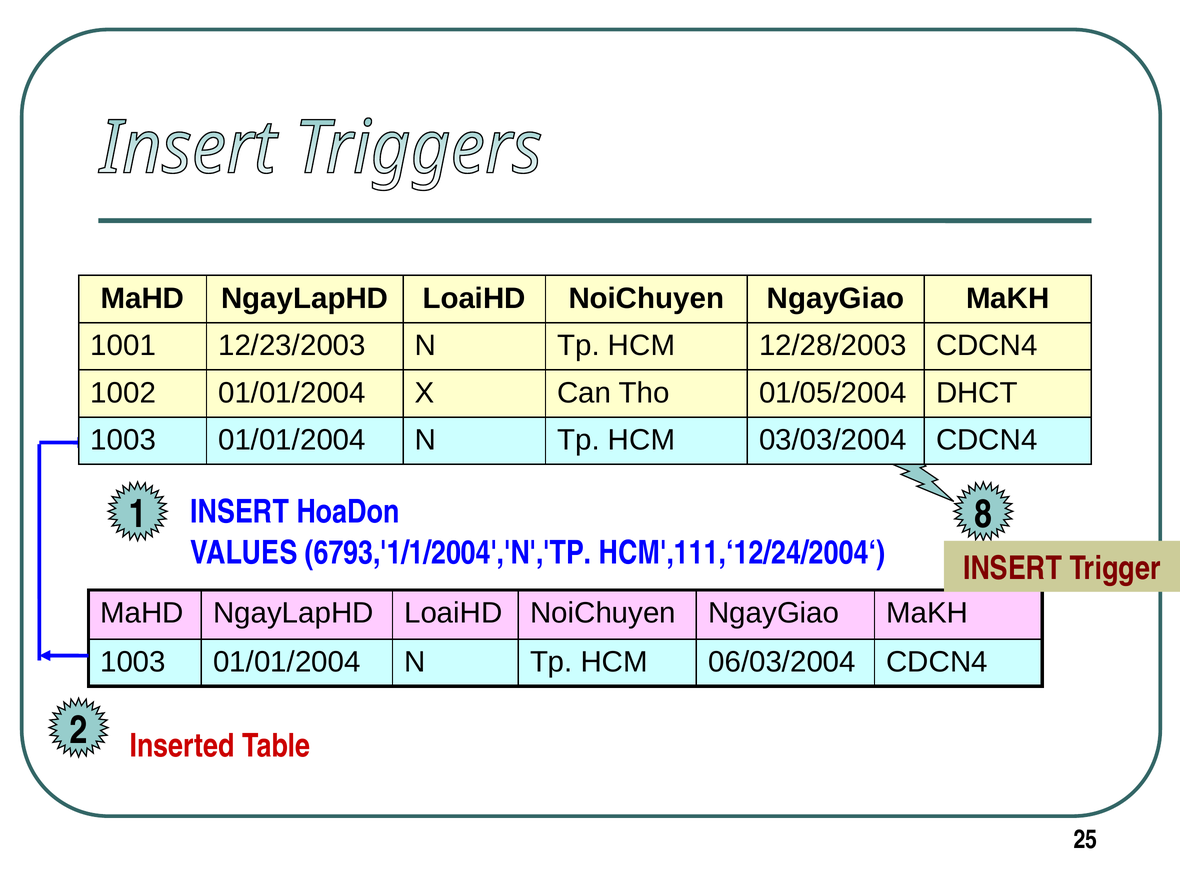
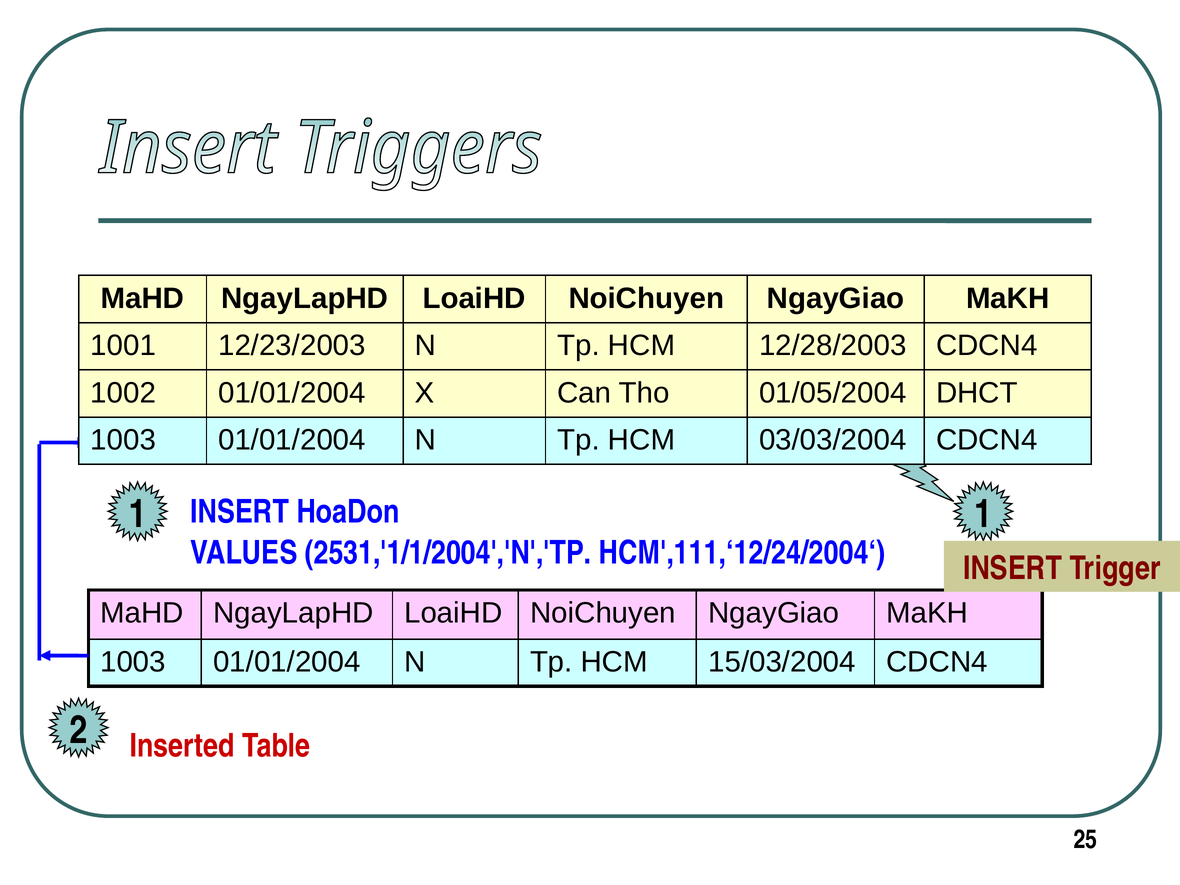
1 8: 8 -> 1 (983, 514)
6793,'1/1/2004','N','TP: 6793,'1/1/2004','N','TP -> 2531,'1/1/2004','N','TP (448, 553)
06/03/2004: 06/03/2004 -> 15/03/2004 (782, 662)
